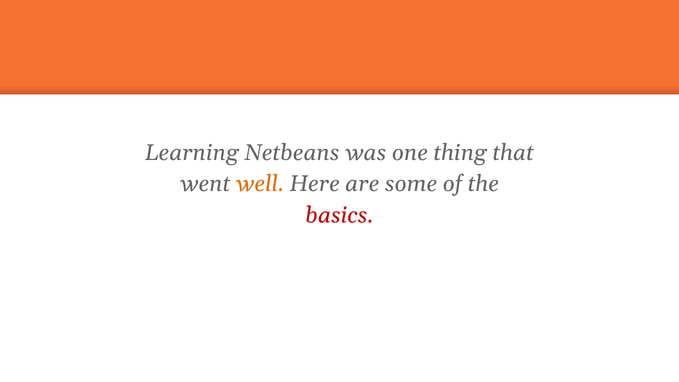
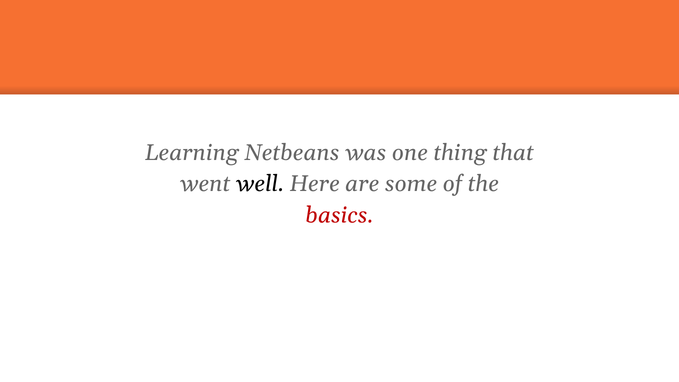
well colour: orange -> black (260, 184)
